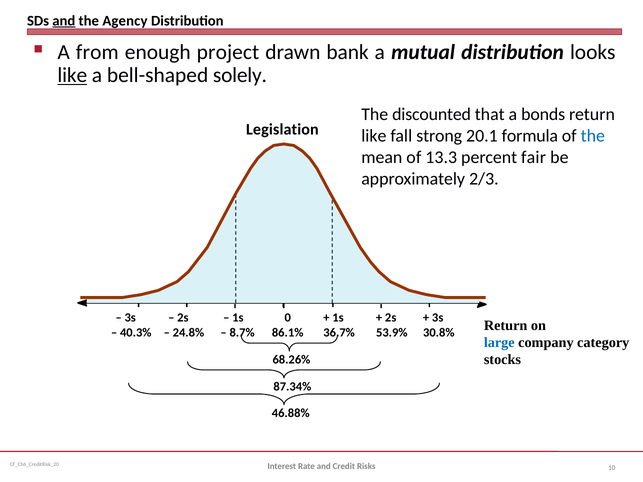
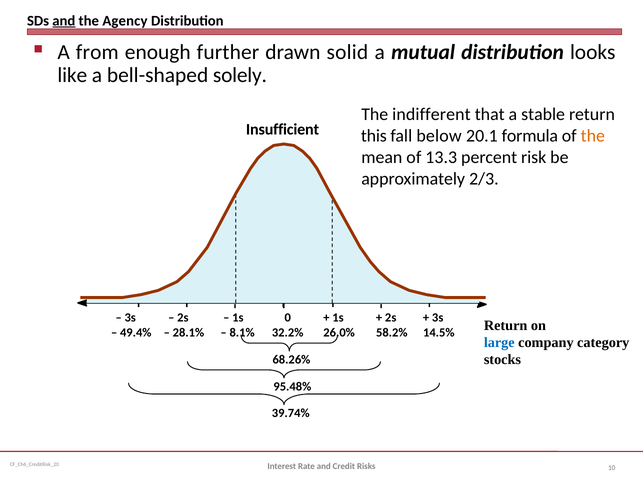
project: project -> further (228, 52)
bank: bank -> solid (347, 52)
like underline: present -> none (72, 75)
discounted: discounted -> indifferent (431, 115)
bonds: bonds -> stable (543, 115)
Legislation: Legislation -> Insufficient (283, 129)
like: like -> this (374, 136)
strong: strong -> below (439, 136)
the colour: blue -> orange (593, 136)
fair: fair -> risk (534, 157)
30.8%: 30.8% -> 14.5% (439, 333)
40.3%: 40.3% -> 49.4% (136, 333)
24.8%: 24.8% -> 28.1% (188, 333)
8.7%: 8.7% -> 8.1% (242, 333)
86.1%: 86.1% -> 32.2% (288, 333)
36.7%: 36.7% -> 26.0% (339, 333)
53.9%: 53.9% -> 58.2% (392, 333)
87.34%: 87.34% -> 95.48% (292, 387)
46.88%: 46.88% -> 39.74% (291, 413)
